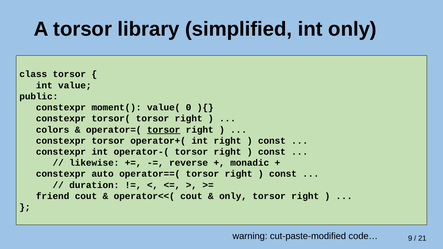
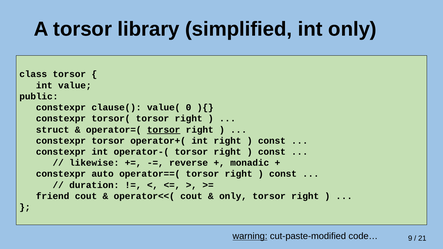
moment(: moment( -> clause( (116, 108)
colors: colors -> struct (53, 130)
warning underline: none -> present (250, 236)
